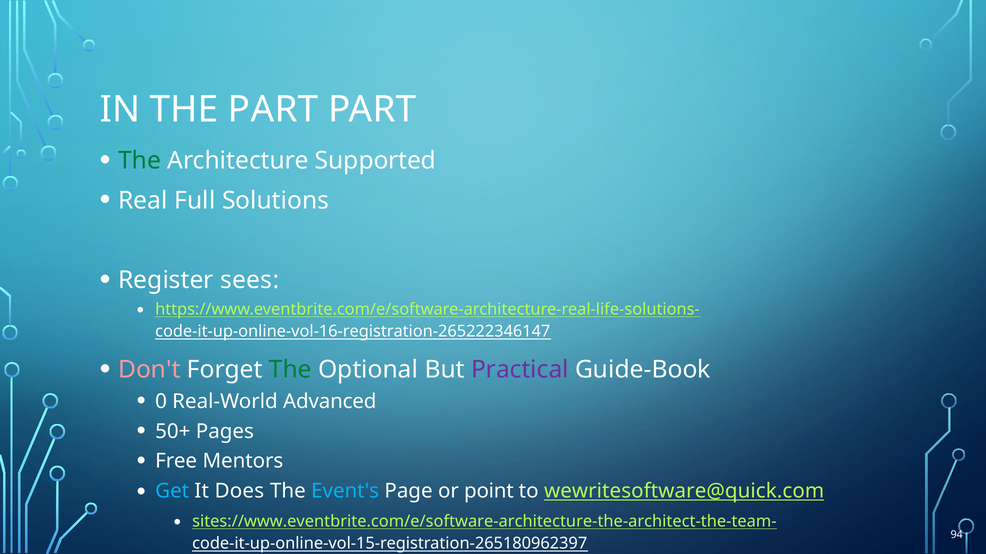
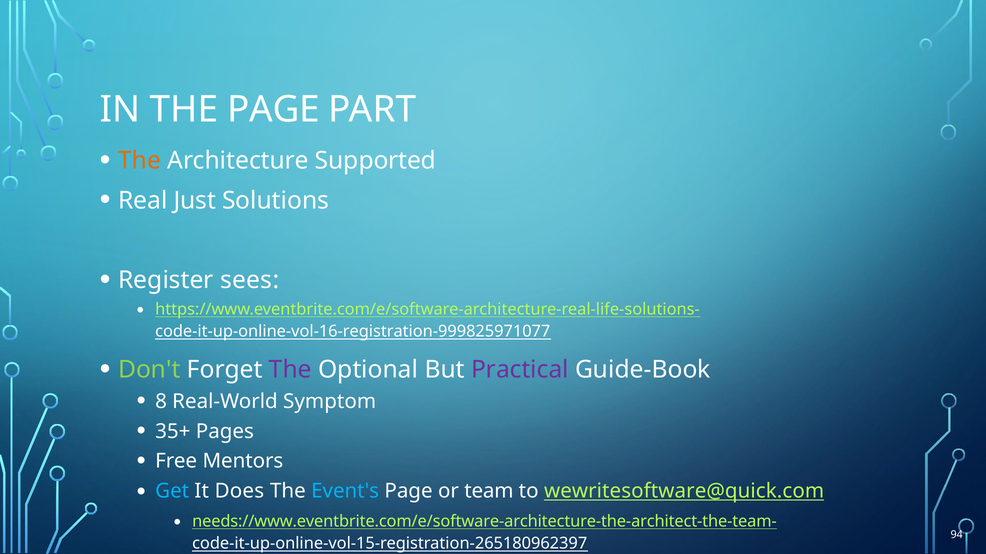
THE PART: PART -> PAGE (274, 110)
The colour: green -> orange (140, 161)
Full: Full -> Just (195, 201)
code-it-up-online-vol-16-registration-265222346147: code-it-up-online-vol-16-registration-265222346147 -> code-it-up-online-vol-16-registration-999825971077 (353, 332)
Don't colour: pink -> light green (149, 370)
The colour: green -> purple (290, 370)
0: 0 -> 8 (161, 402)
Advanced: Advanced -> Symptom (330, 402)
50+: 50+ -> 35+ (173, 432)
point: point -> team (489, 491)
sites://www.eventbrite.com/e/software-architecture-the-architect-the-team-: sites://www.eventbrite.com/e/software-architecture-the-architect-the-team- -> needs://www.eventbrite.com/e/software-architecture-the-architect-the-team- (484, 522)
